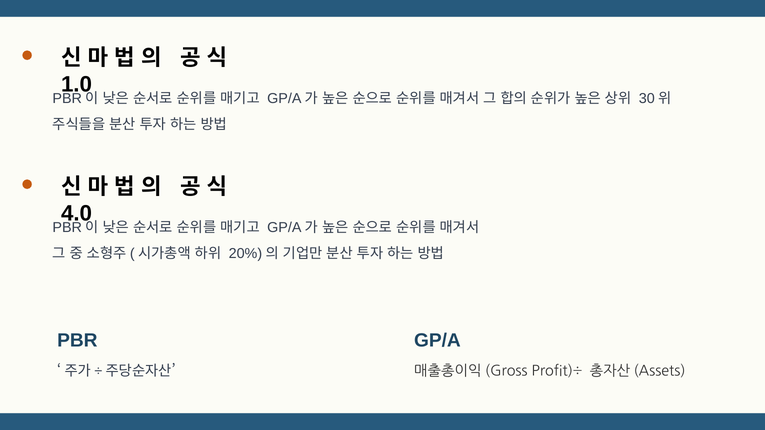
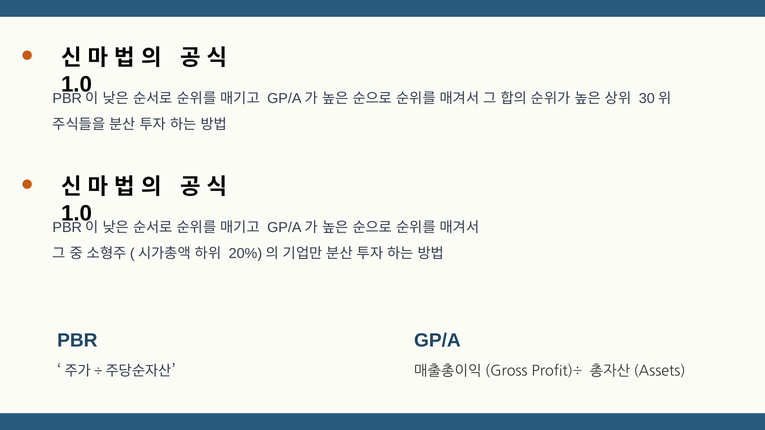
4.0: 4.0 -> 1.0 (77, 214)
